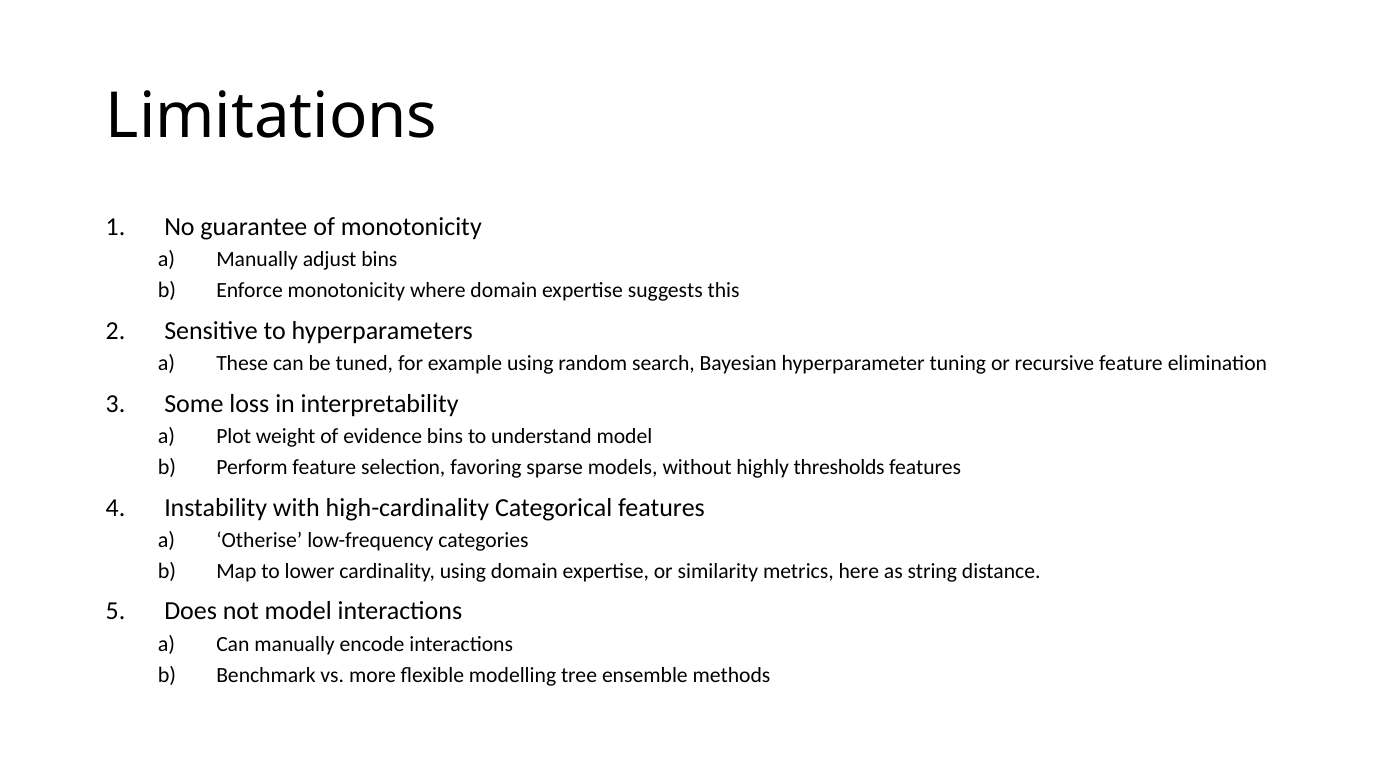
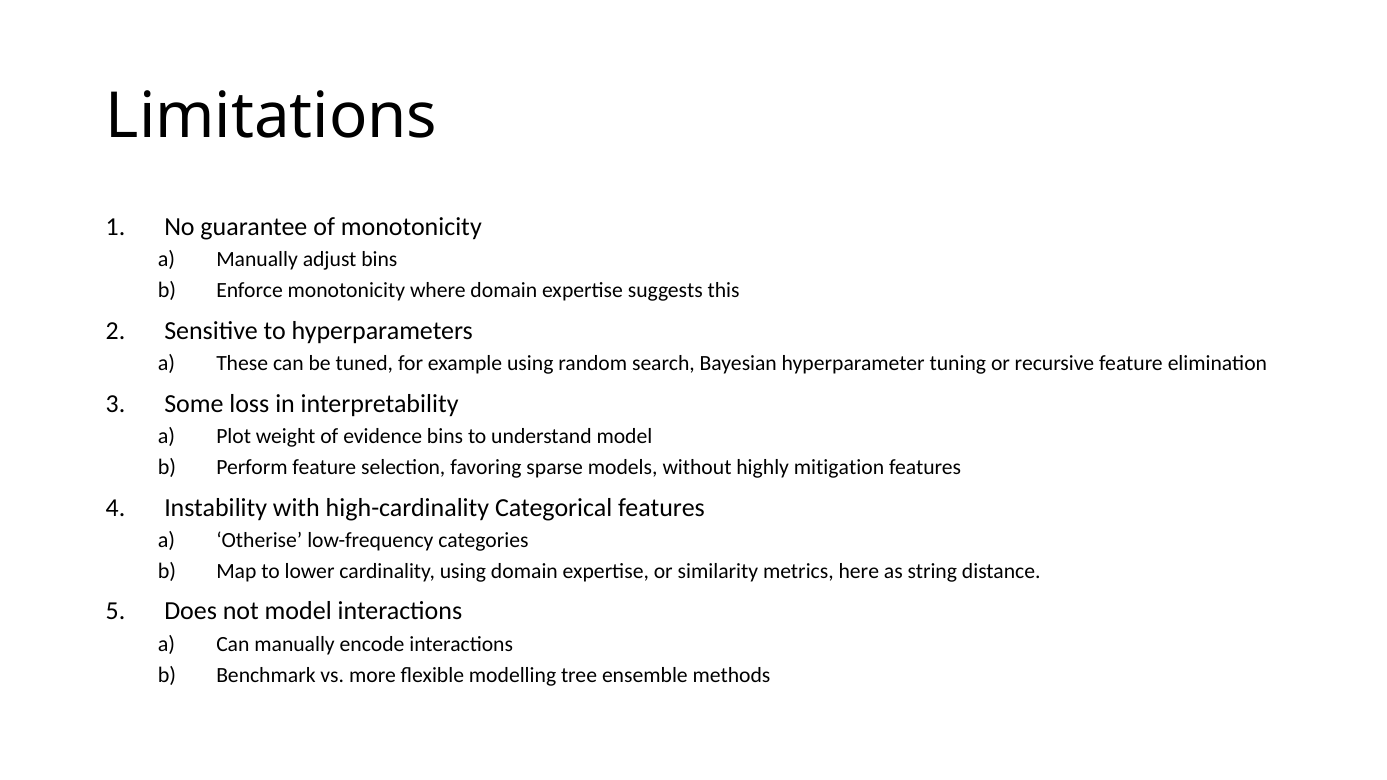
thresholds: thresholds -> mitigation (839, 467)
